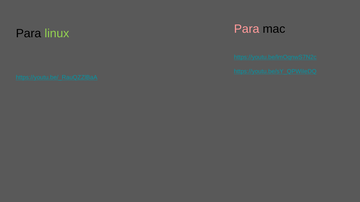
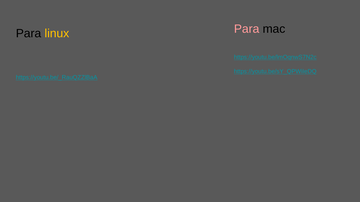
linux colour: light green -> yellow (57, 33)
